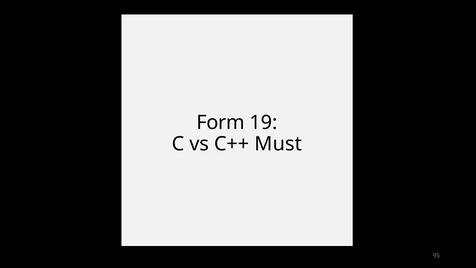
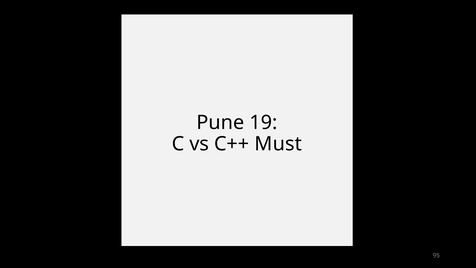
Form: Form -> Pune (221, 122)
